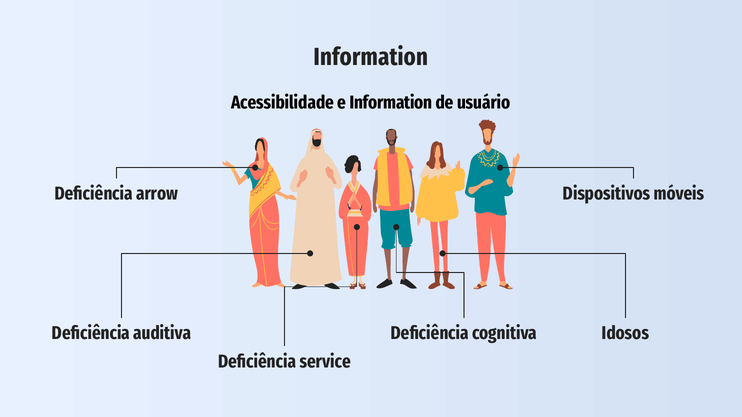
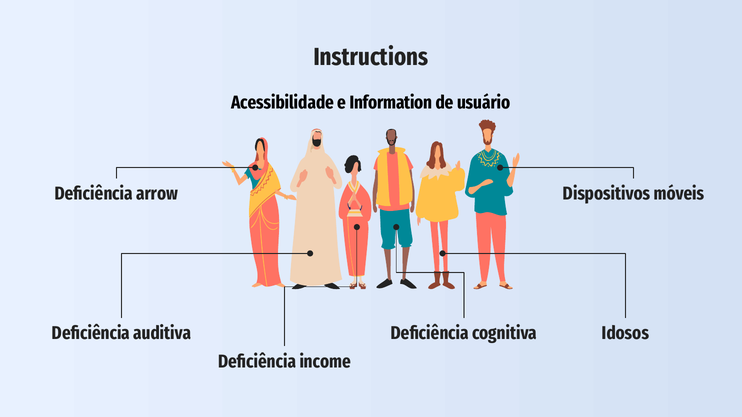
Information: Information -> Instructions (371, 57)
service: service -> income (325, 362)
